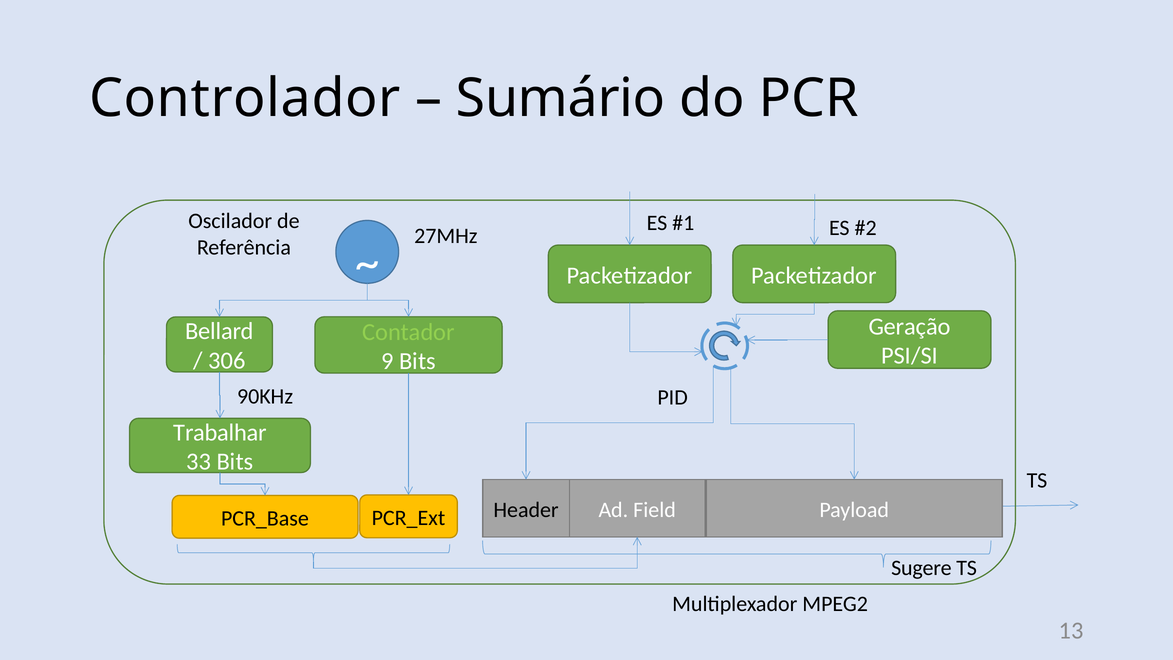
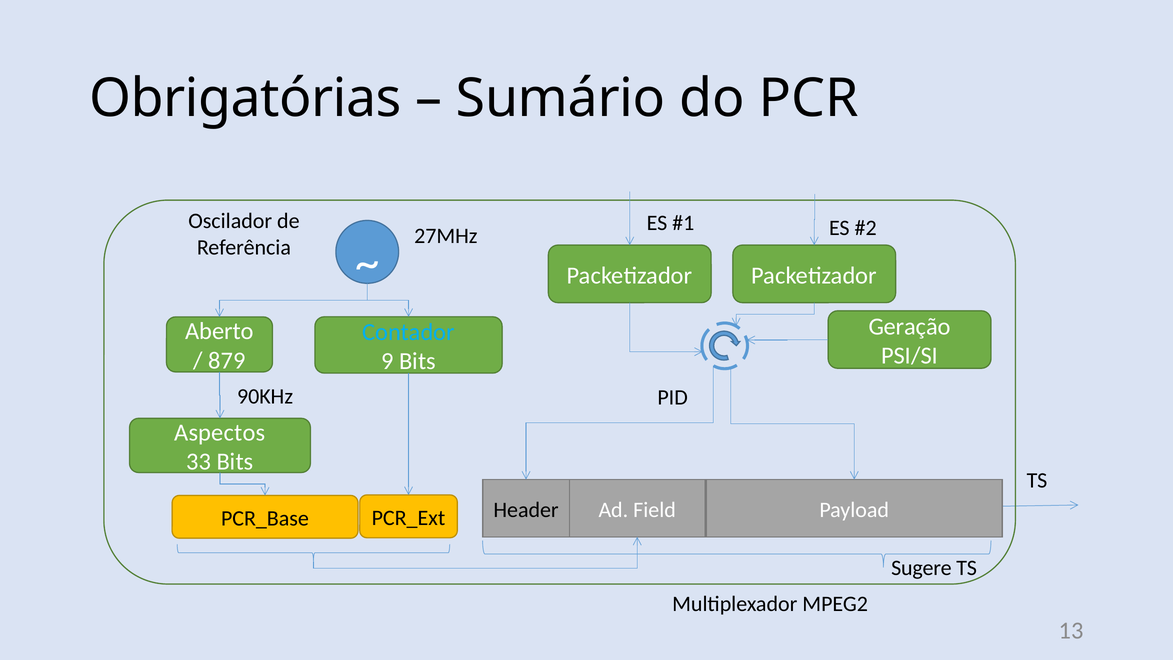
Controlador: Controlador -> Obrigatórias (245, 99)
Bellard: Bellard -> Aberto (219, 331)
Contador colour: light green -> light blue (409, 332)
306: 306 -> 879 (227, 361)
Trabalhar: Trabalhar -> Aspectos (220, 432)
